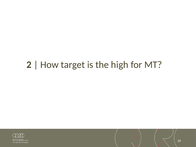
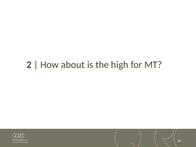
target: target -> about (73, 65)
